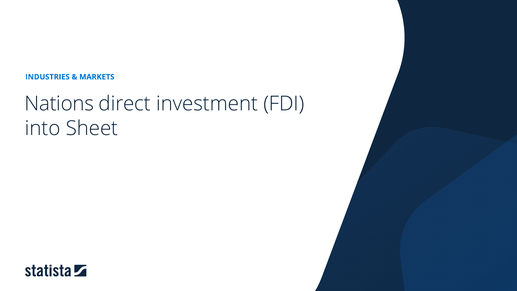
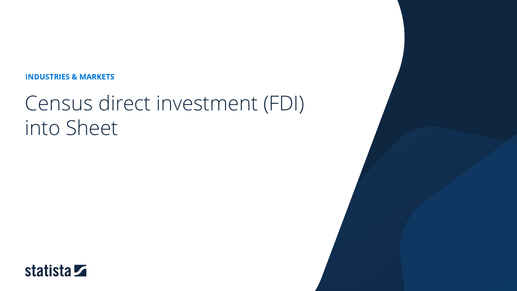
Nations: Nations -> Census (59, 104)
